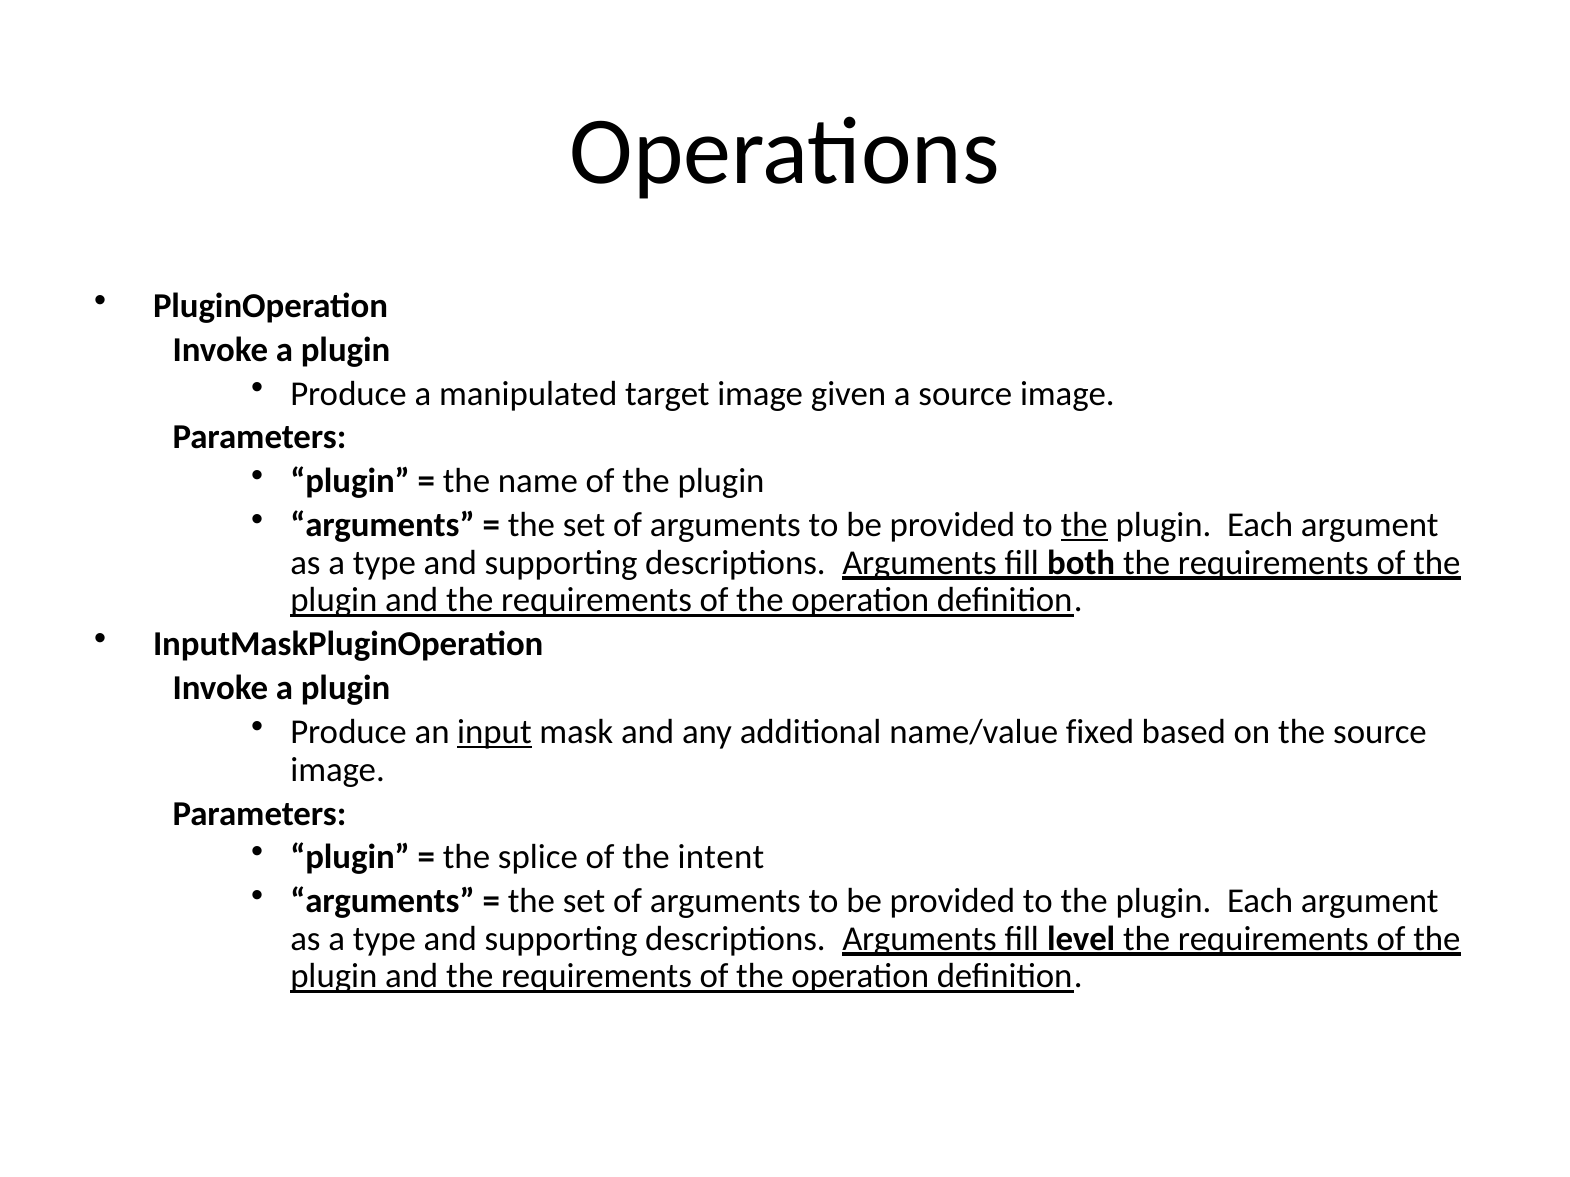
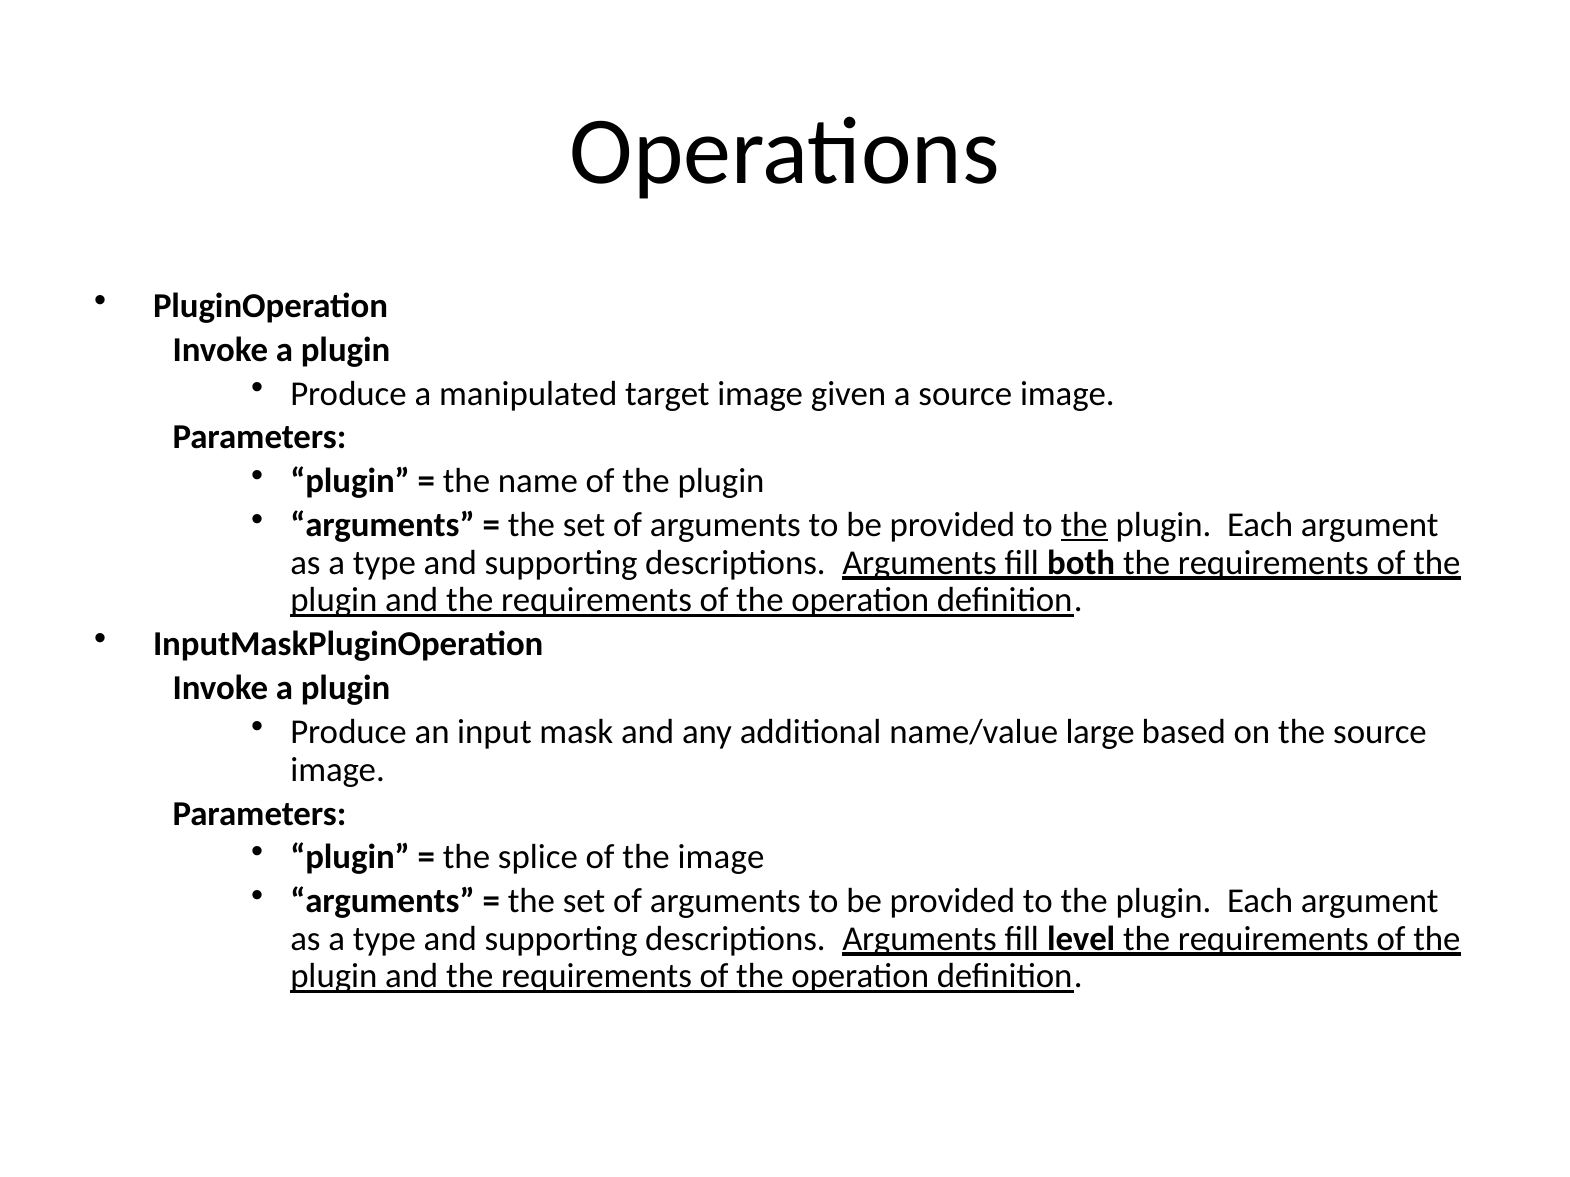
input underline: present -> none (494, 732)
fixed: fixed -> large (1100, 732)
the intent: intent -> image (721, 858)
